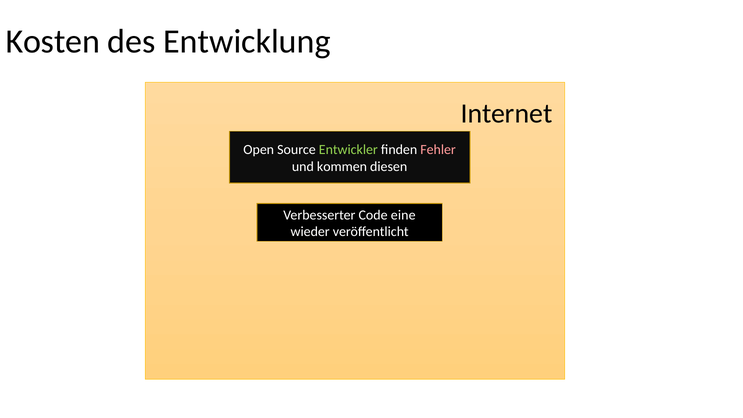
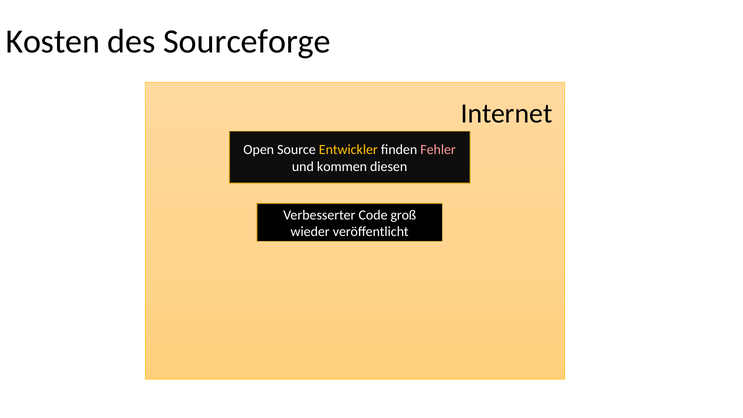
Entwicklung: Entwicklung -> Sourceforge (247, 42)
Entwickler colour: light green -> yellow (348, 150)
eine: eine -> groß (403, 215)
